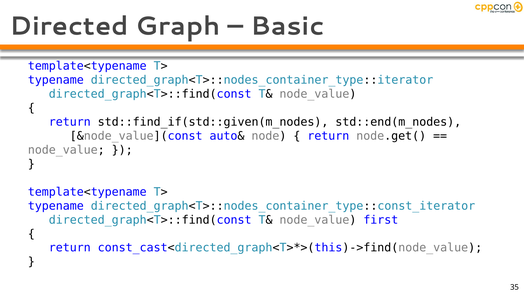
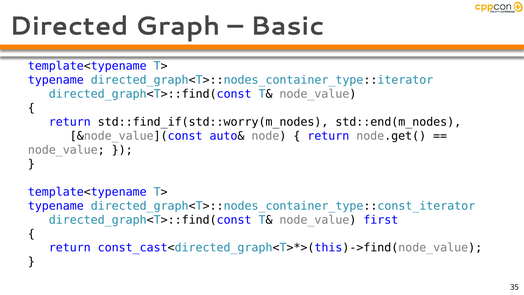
std::find_if(std::given(m_nodes: std::find_if(std::given(m_nodes -> std::find_if(std::worry(m_nodes (213, 122)
